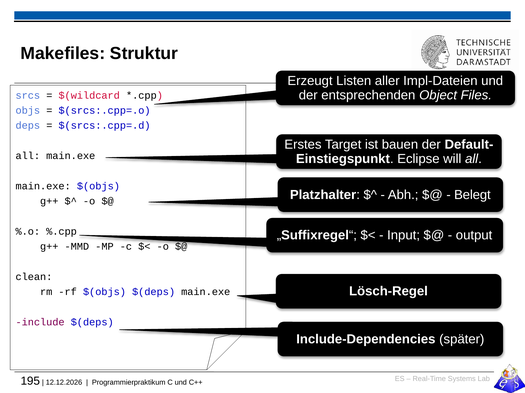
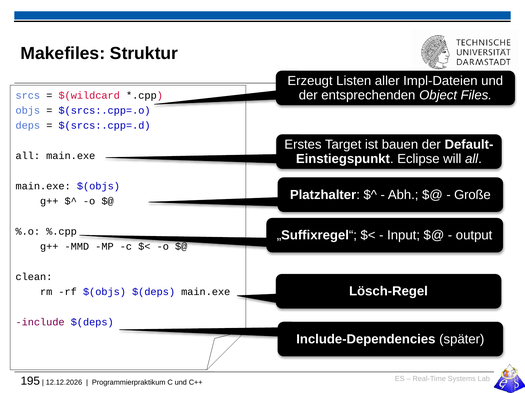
Belegt: Belegt -> Große (472, 195)
